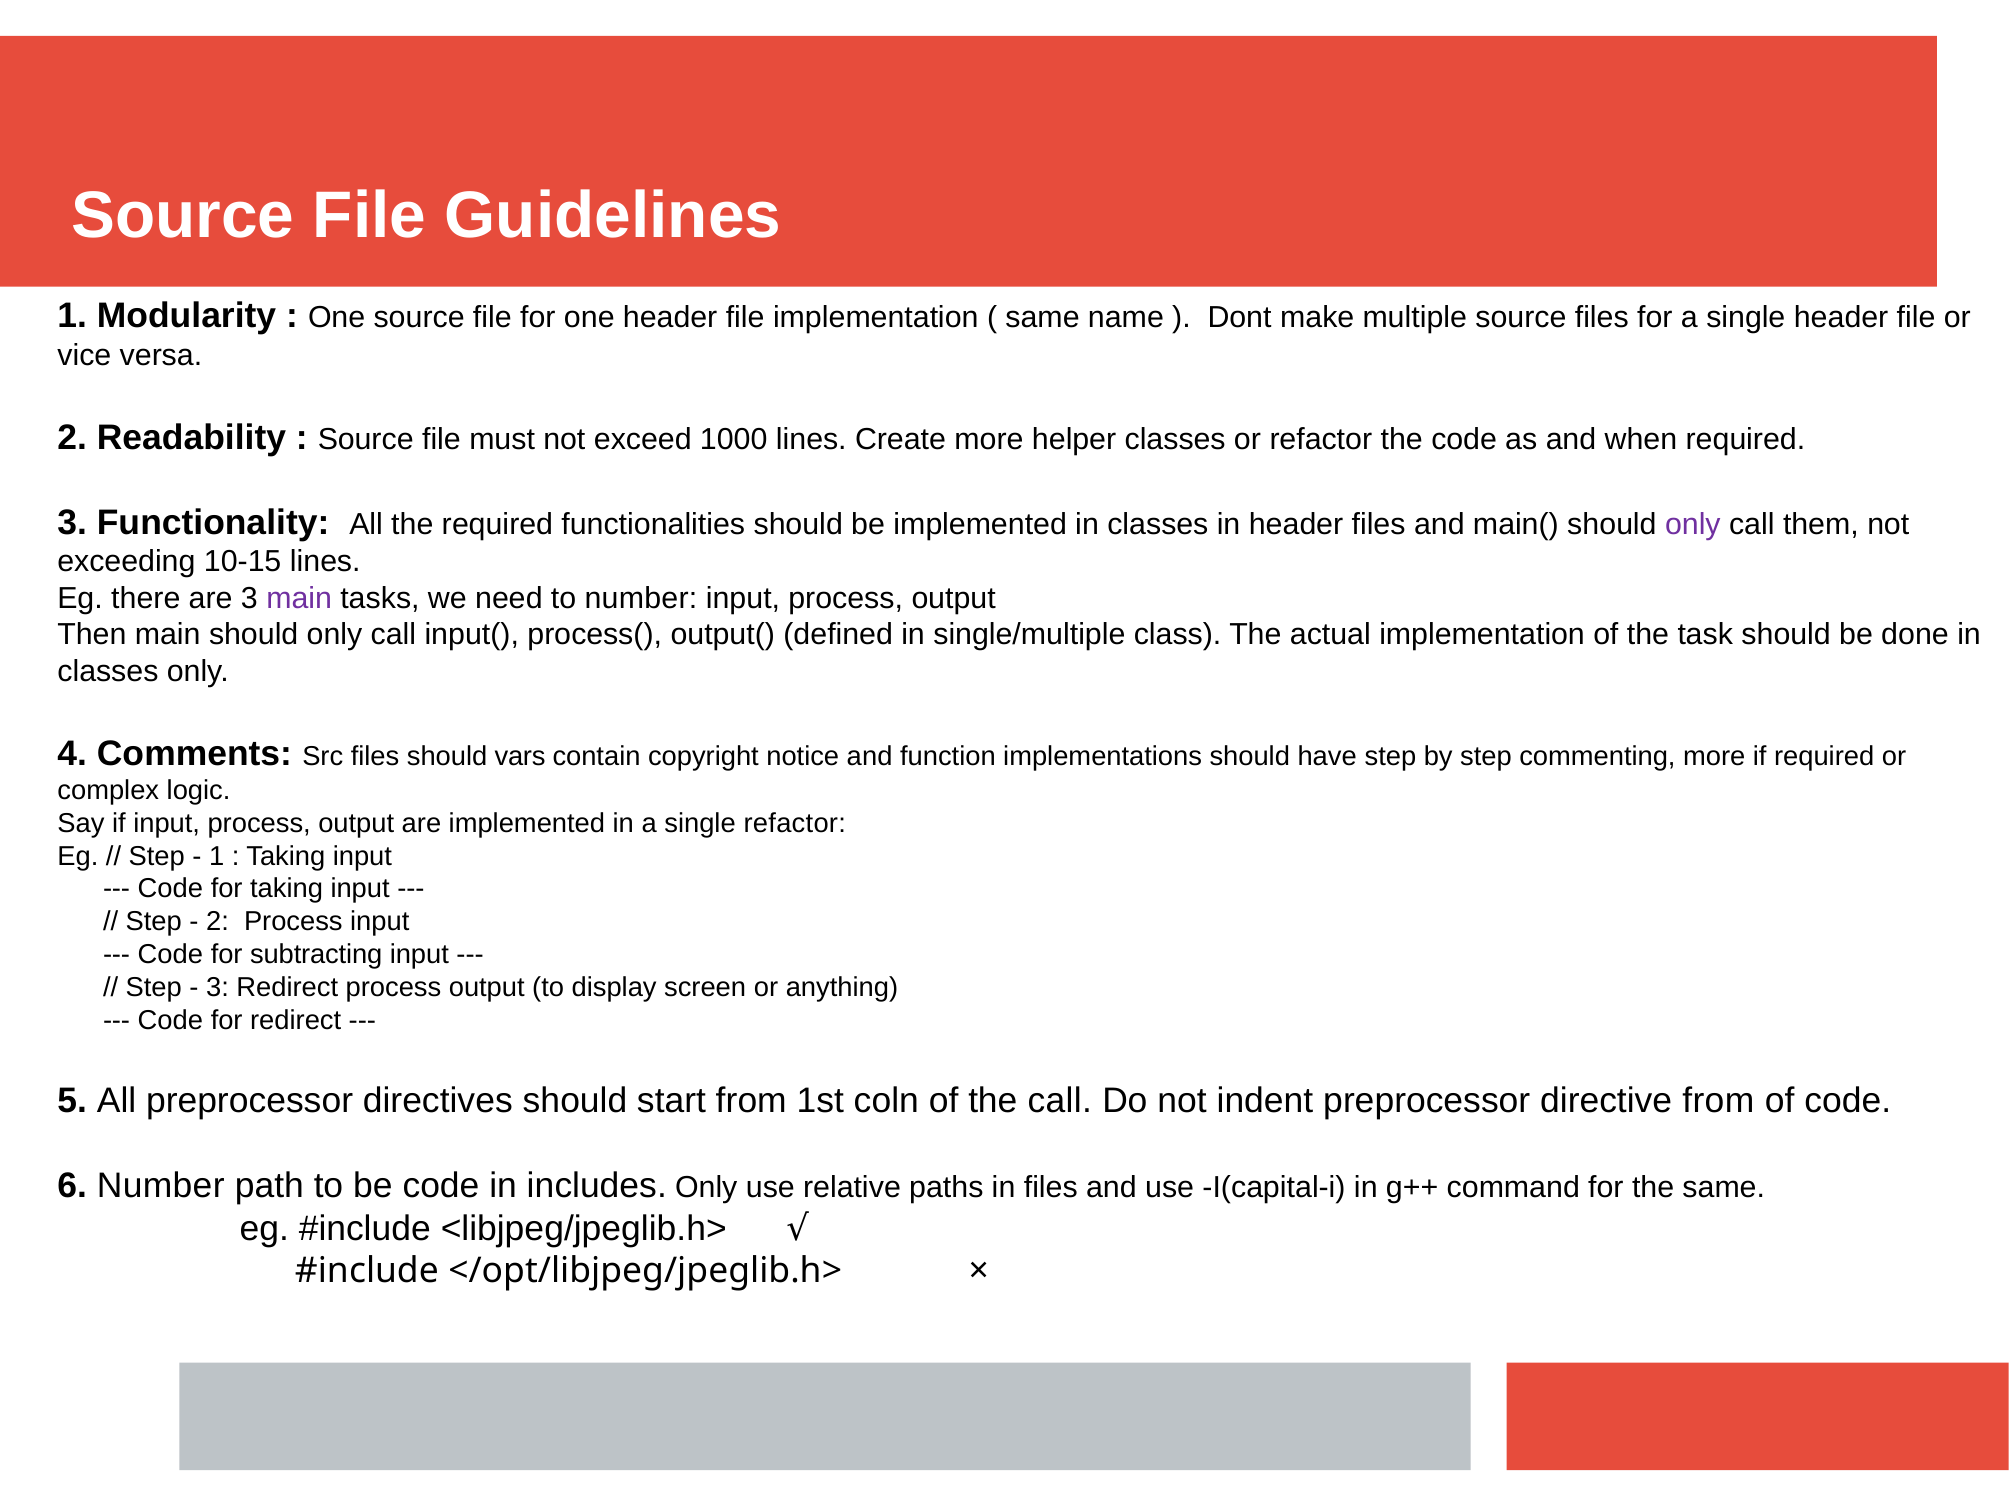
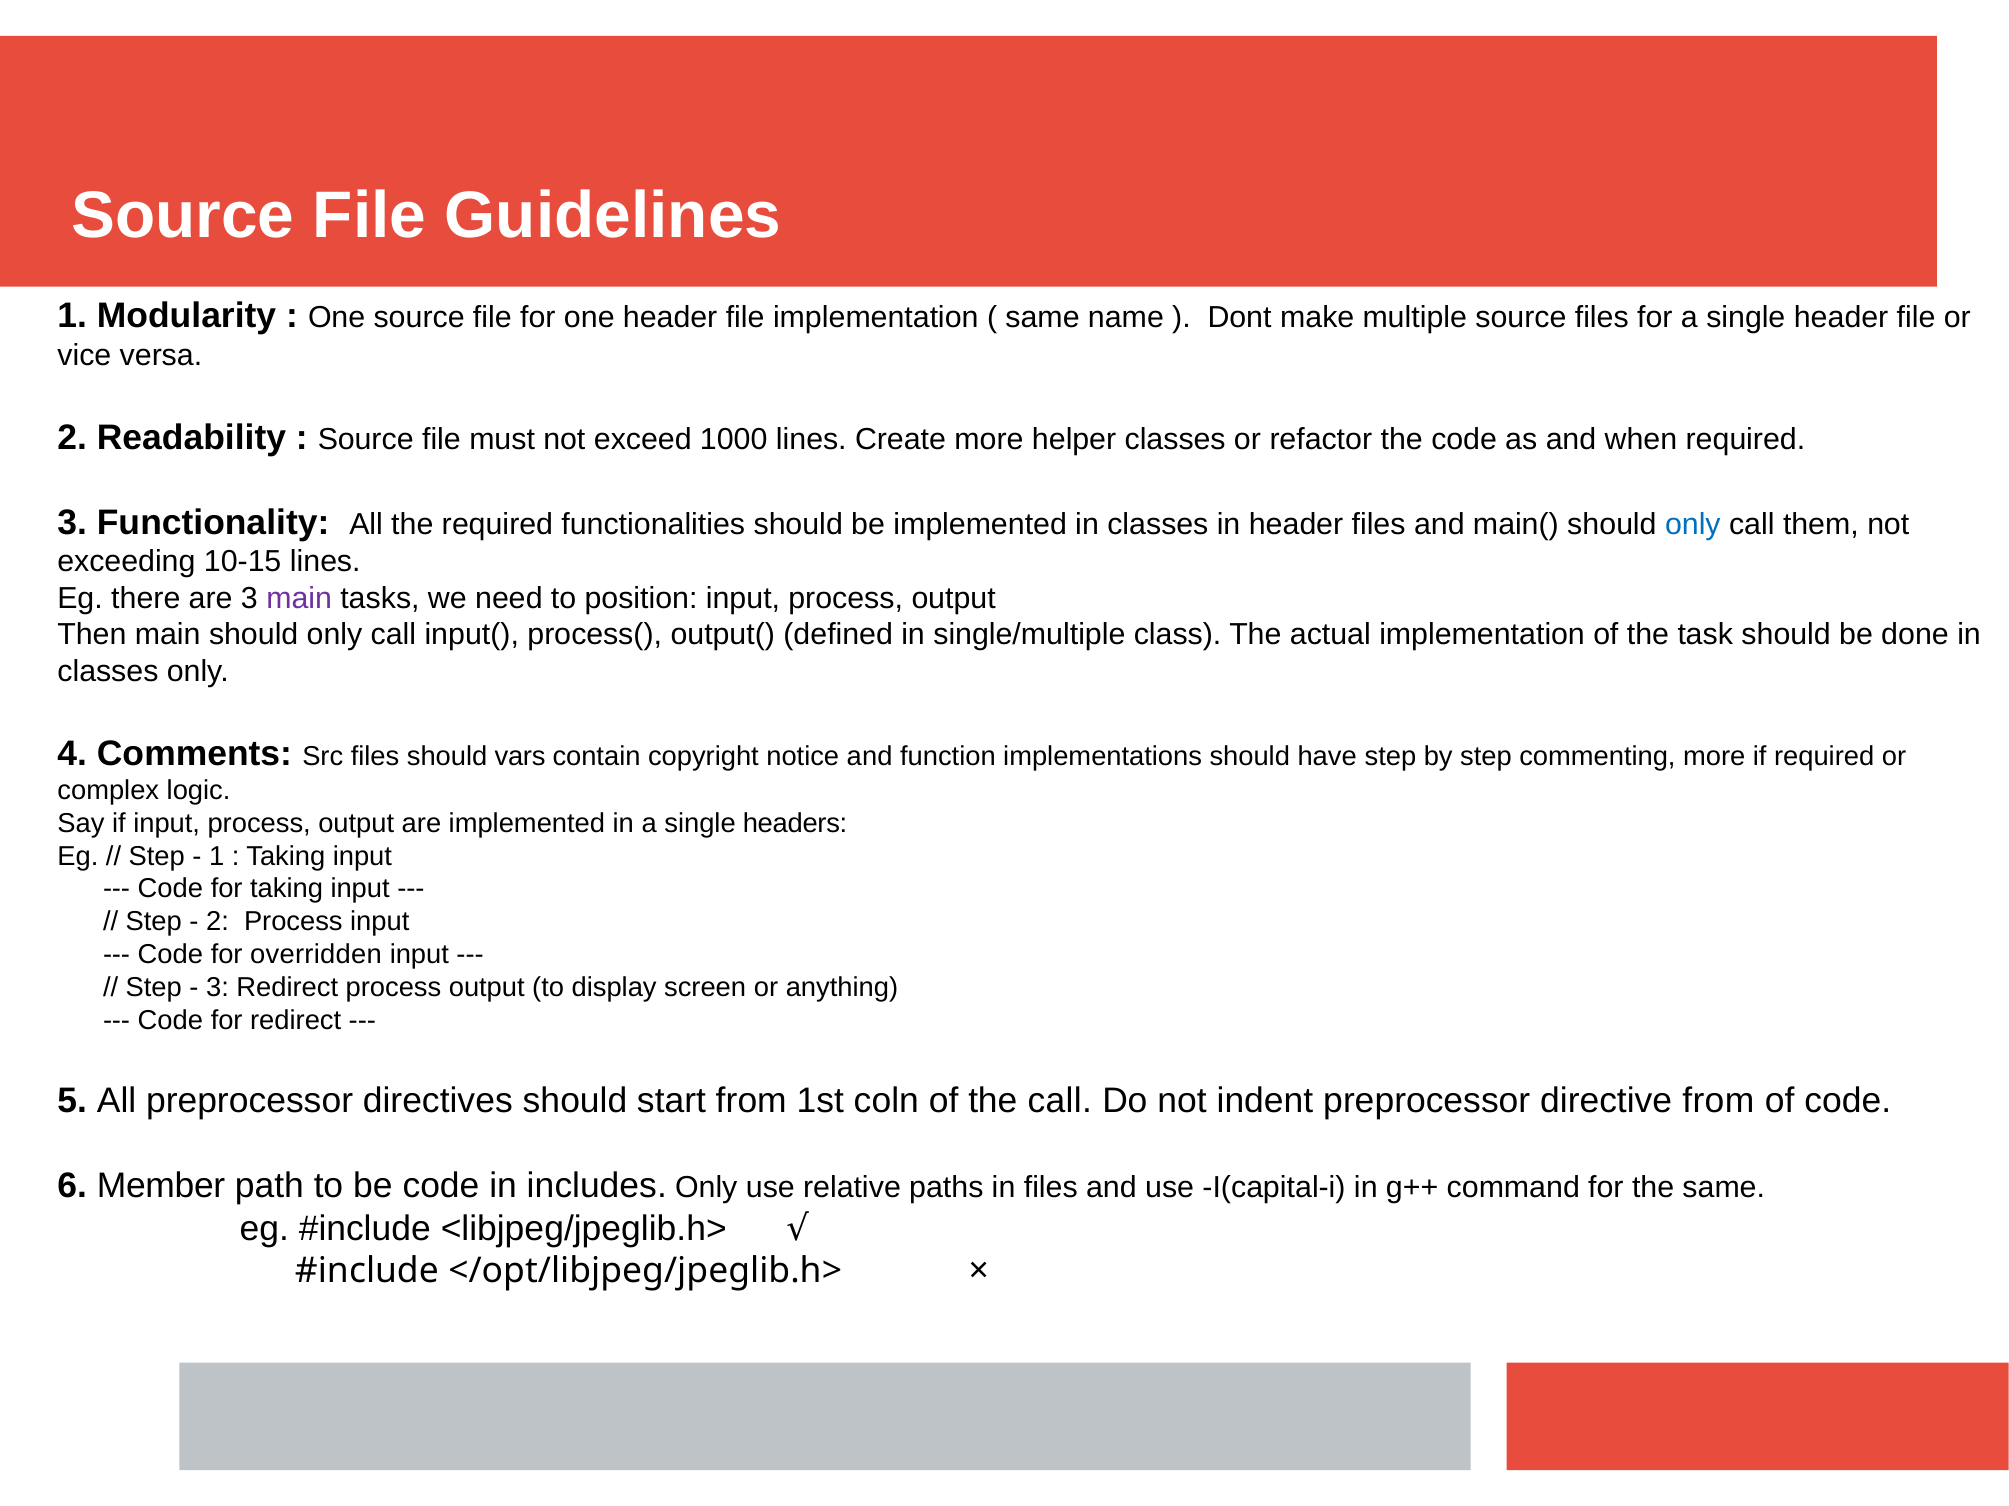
only colour: purple -> blue (1693, 525)
to number: number -> position (641, 599)
single refactor: refactor -> headers (795, 824)
subtracting: subtracting -> overridden (316, 955)
6 Number: Number -> Member (161, 1186)
